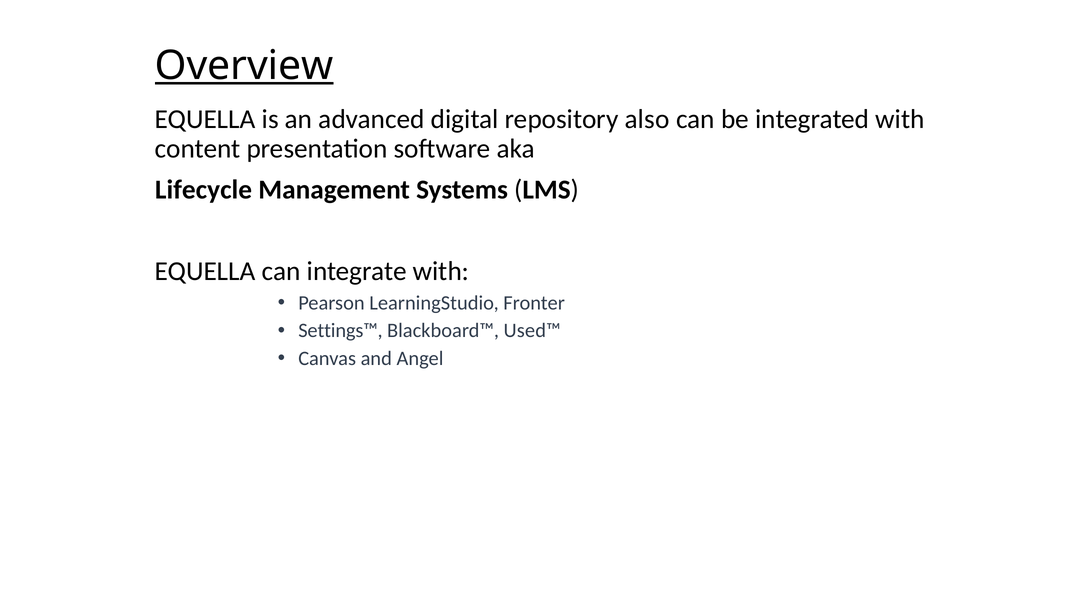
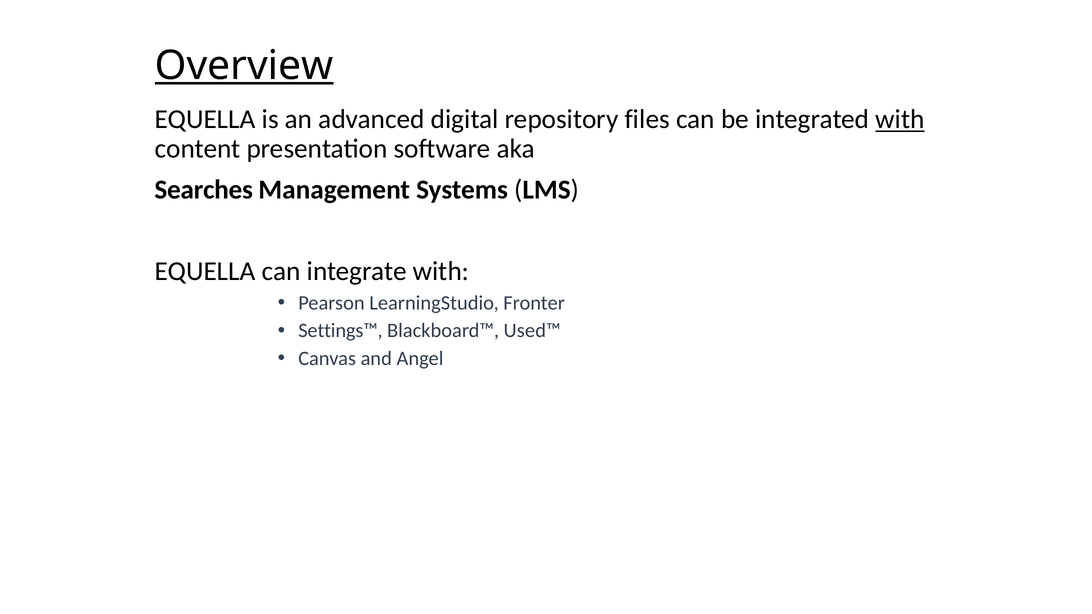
also: also -> files (647, 119)
with underline: none -> present (900, 119)
Lifecycle: Lifecycle -> Searches (204, 190)
